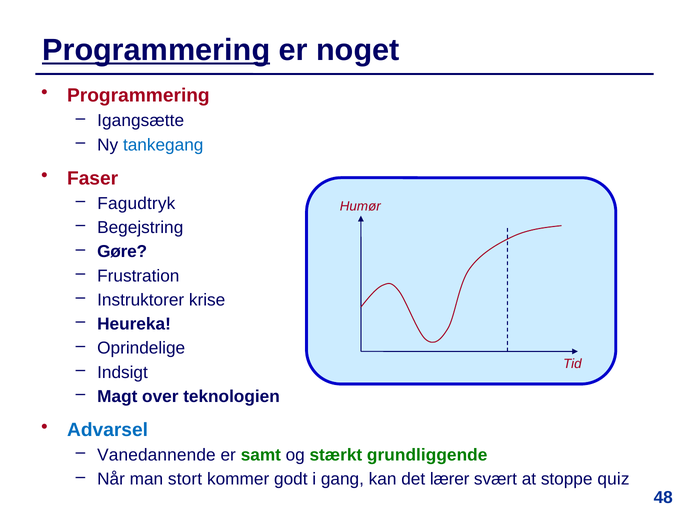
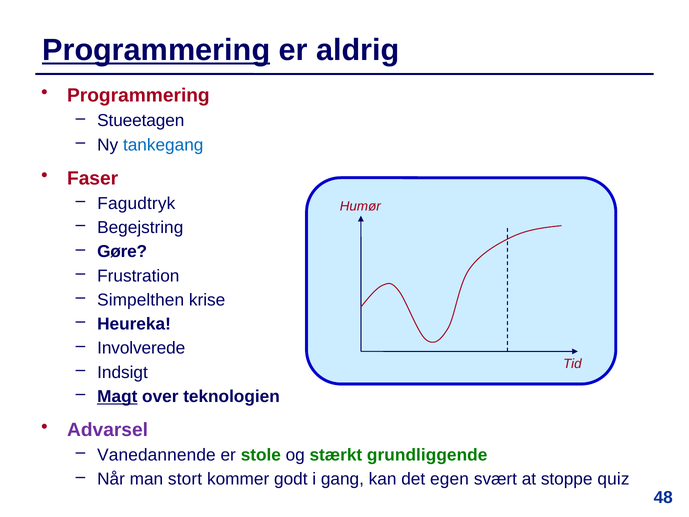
noget: noget -> aldrig (358, 50)
Igangsætte: Igangsætte -> Stueetagen (141, 121)
Instruktorer: Instruktorer -> Simpelthen (141, 300)
Oprindelige: Oprindelige -> Involverede (141, 348)
Magt underline: none -> present (117, 396)
Advarsel colour: blue -> purple (108, 430)
samt: samt -> stole (261, 455)
lærer: lærer -> egen (449, 479)
